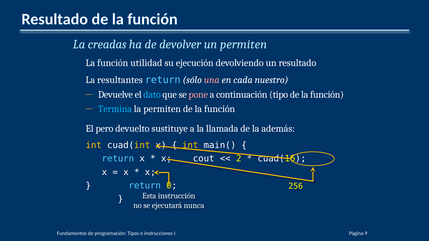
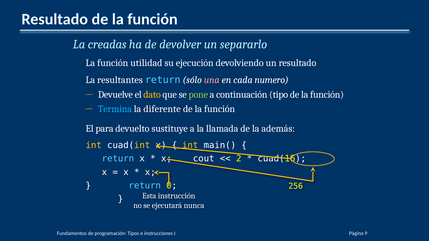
un permiten: permiten -> separarlo (244, 44)
nuestro: nuestro -> numero (272, 80)
dato colour: light blue -> yellow (152, 95)
pone colour: pink -> light green (198, 95)
la permiten: permiten -> diferente (162, 109)
pero: pero -> para (104, 129)
